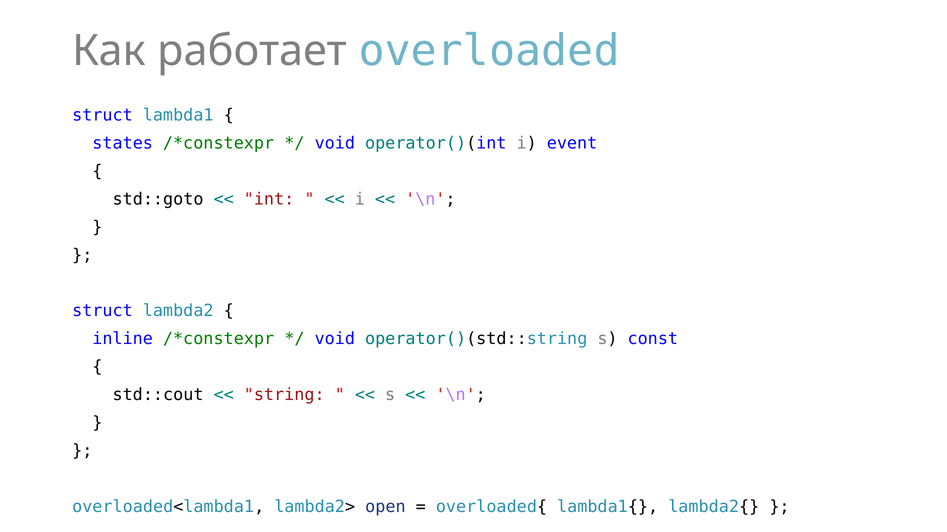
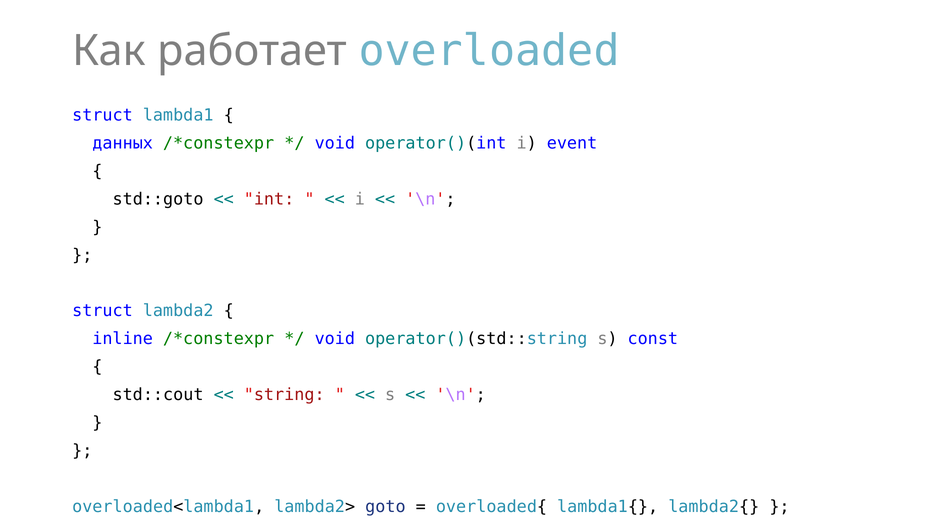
states: states -> данных (123, 143)
open: open -> goto (385, 507)
